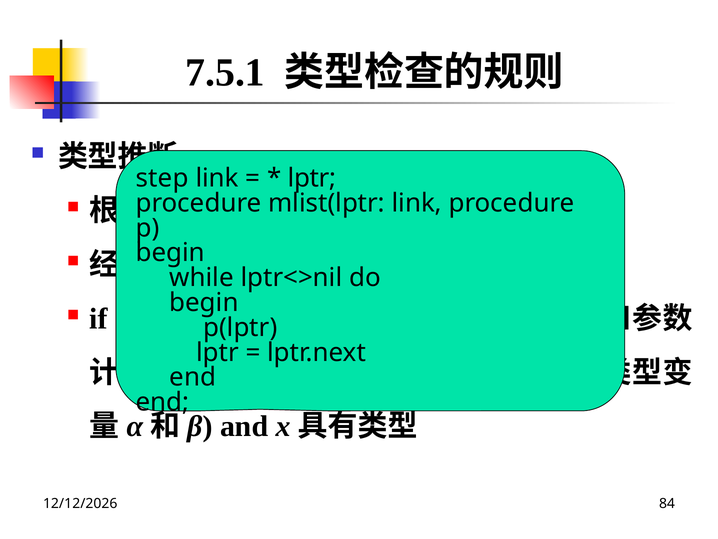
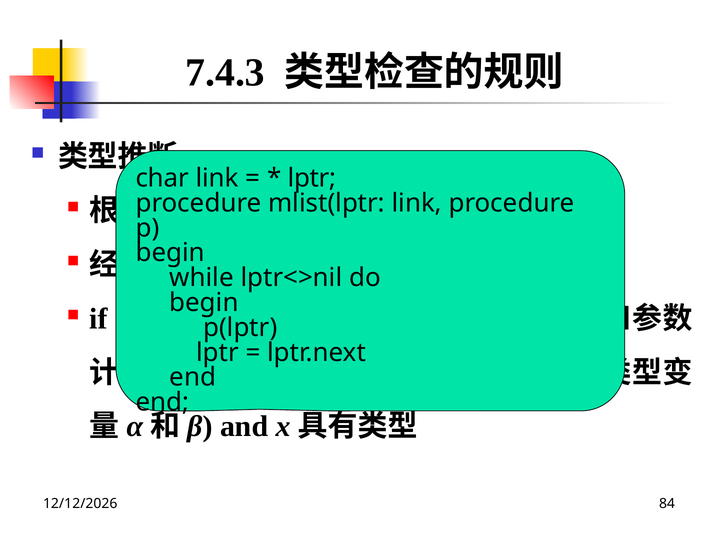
7.5.1: 7.5.1 -> 7.4.3 (225, 72)
step: step -> char (162, 178)
